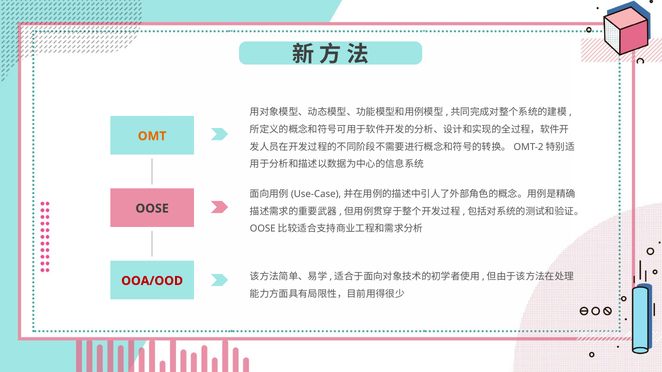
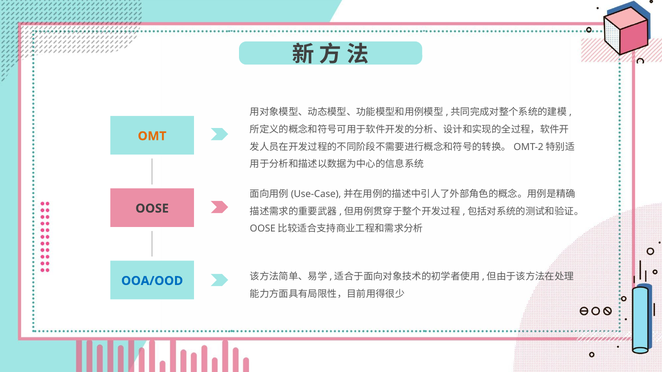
OOA/OOD colour: red -> blue (152, 281)
